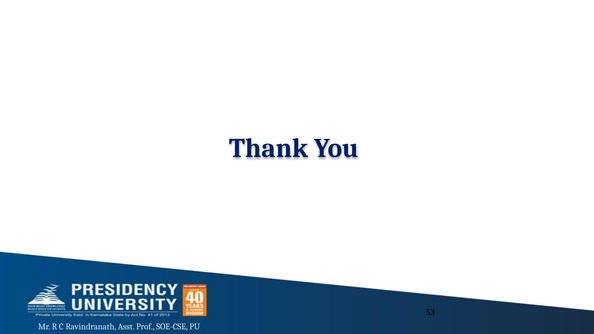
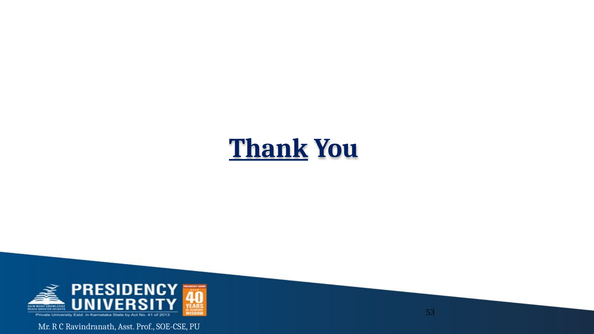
Thank underline: none -> present (269, 148)
